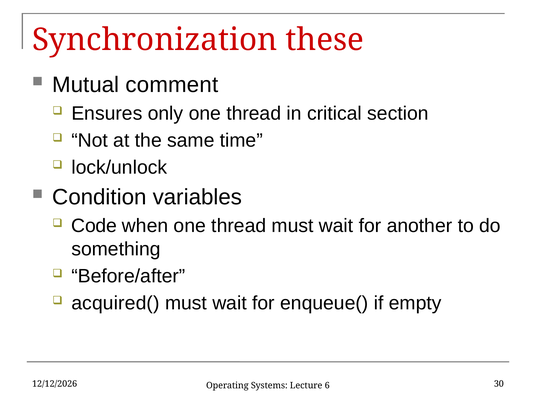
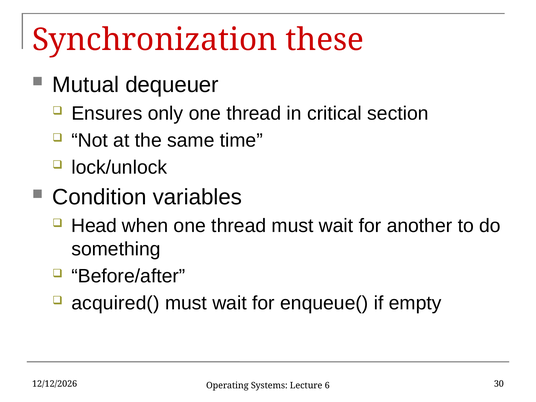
comment: comment -> dequeuer (172, 85)
Code: Code -> Head (94, 226)
